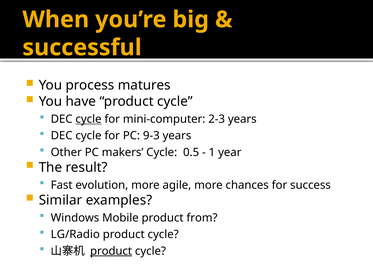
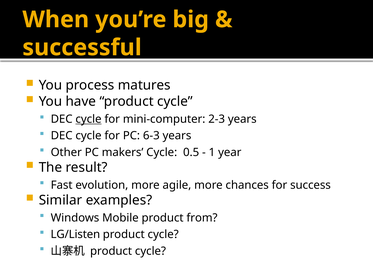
9-3: 9-3 -> 6-3 (151, 136)
LG/Radio: LG/Radio -> LG/Listen (75, 234)
product underline: present -> none (111, 251)
